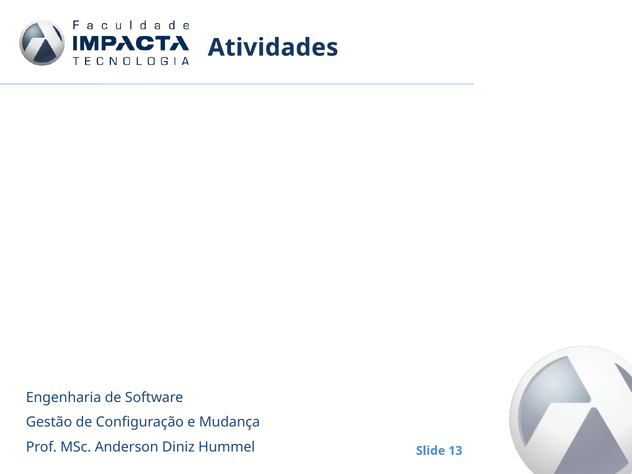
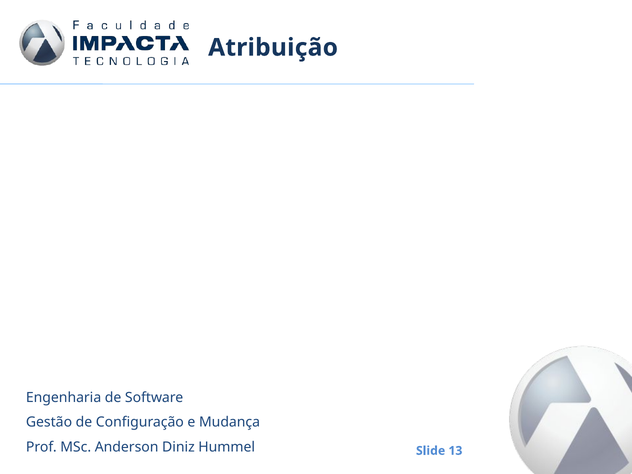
Atividades: Atividades -> Atribuição (273, 48)
